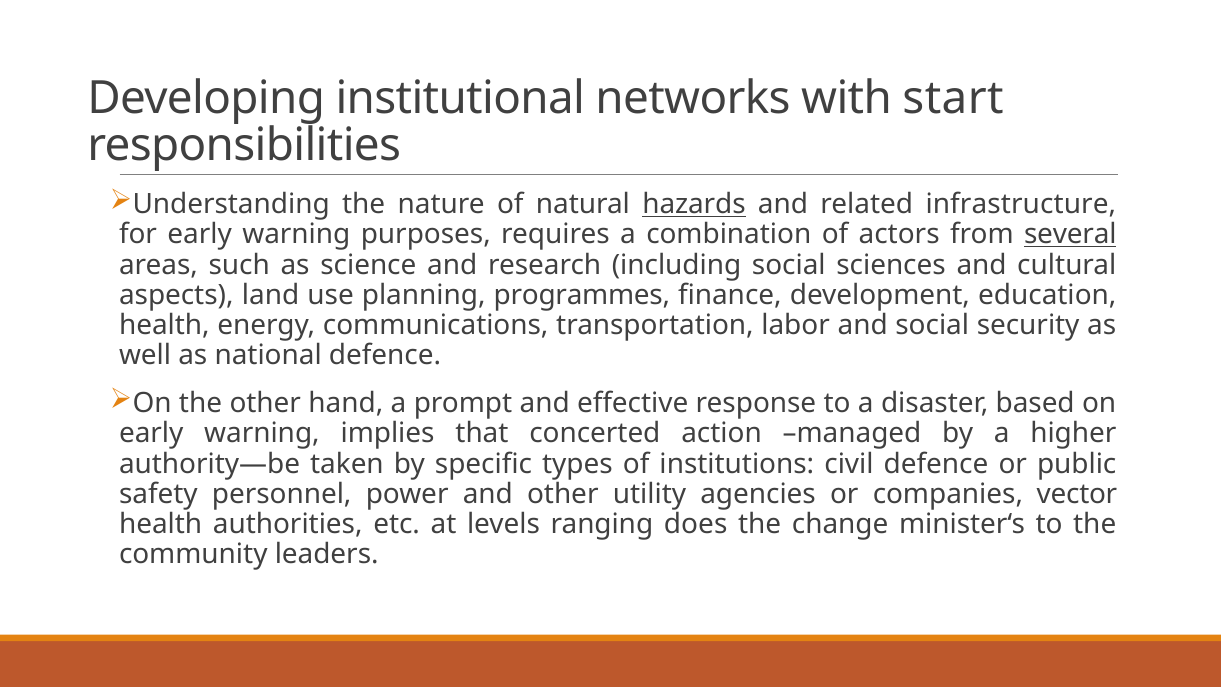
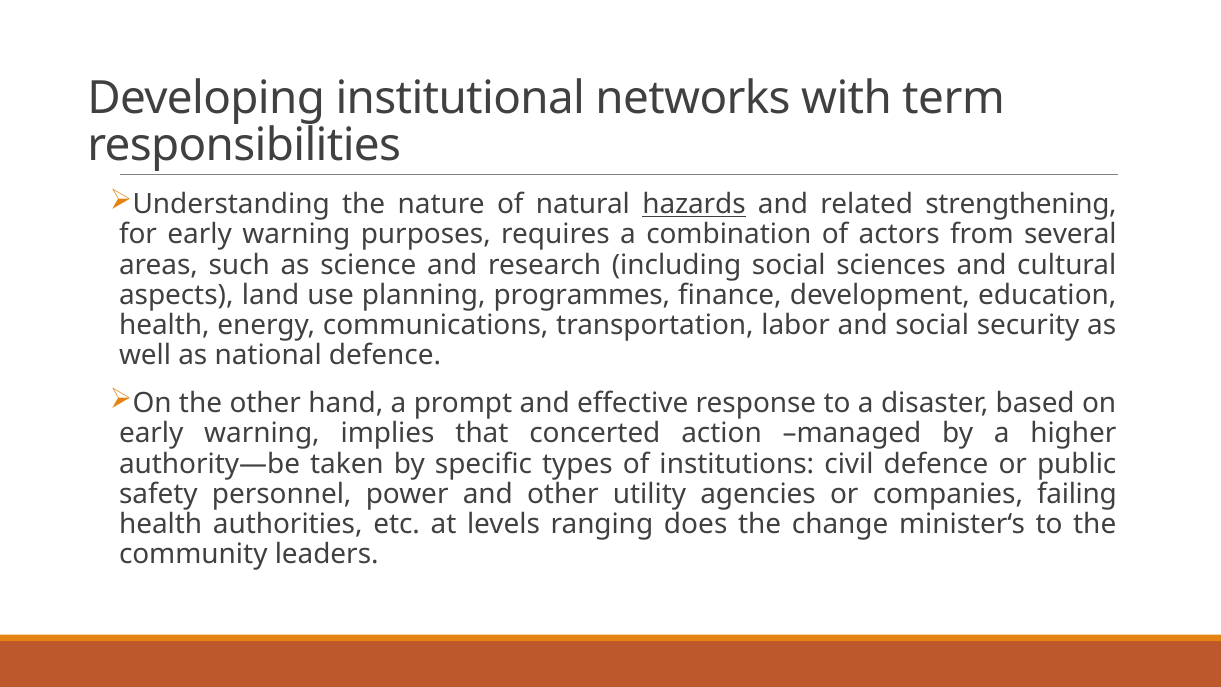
start: start -> term (954, 98)
infrastructure: infrastructure -> strengthening (1021, 204)
several underline: present -> none (1070, 235)
vector: vector -> failing (1077, 494)
